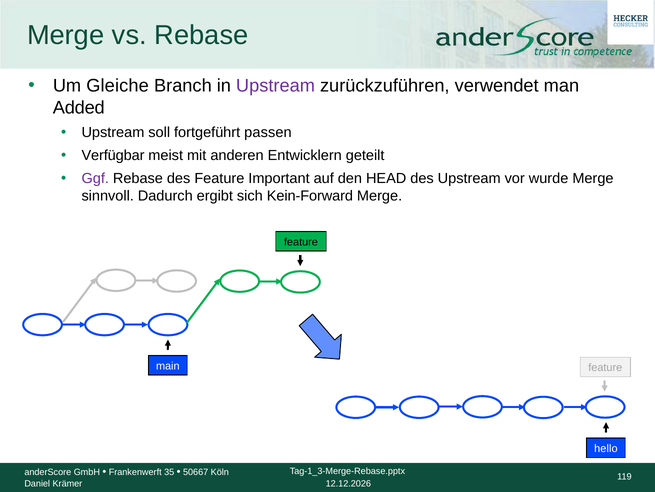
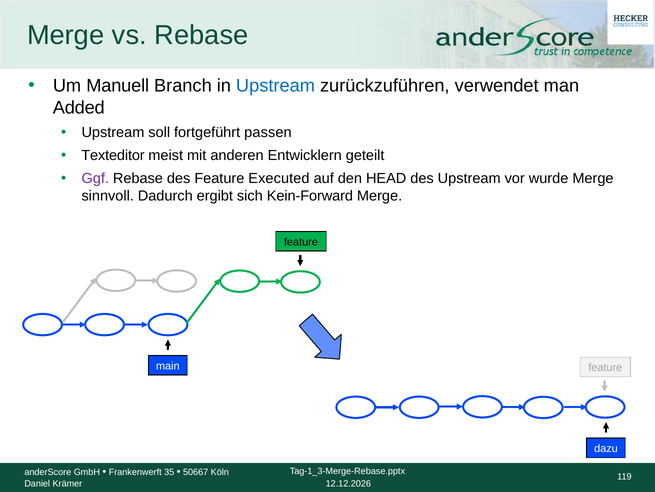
Gleiche: Gleiche -> Manuell (118, 86)
Upstream colour: purple -> blue (275, 86)
Verfügbar: Verfügbar -> Texteditor (113, 155)
Important: Important -> Executed (279, 178)
hello: hello -> dazu (606, 448)
